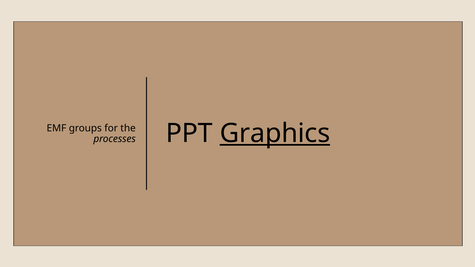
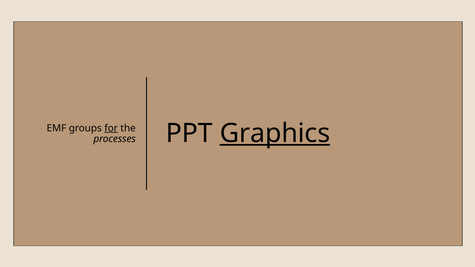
for underline: none -> present (111, 128)
